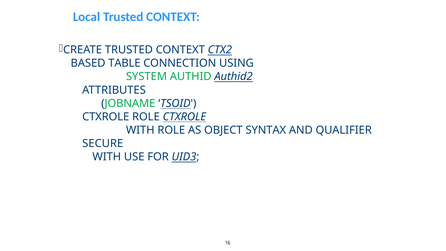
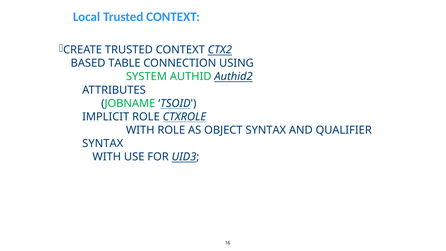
CTXROLE: CTXROLE -> IMPLICIT (106, 117)
SECURE: SECURE -> SYNTAX (103, 143)
